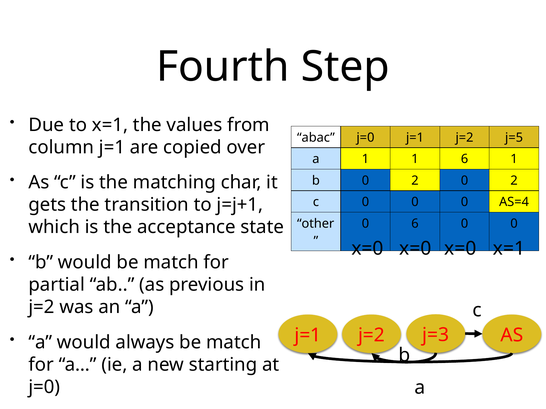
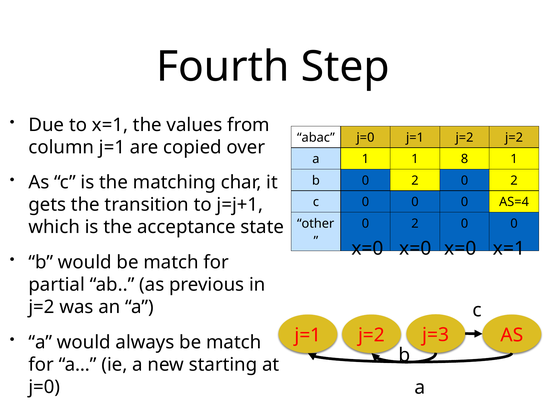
j=2 j=5: j=5 -> j=2 (514, 138)
1 6: 6 -> 8 (465, 159)
6: 6 -> 2 (415, 224)
